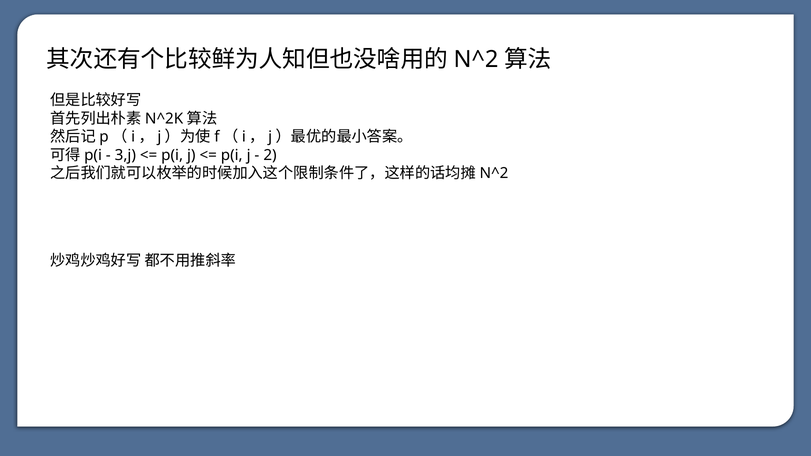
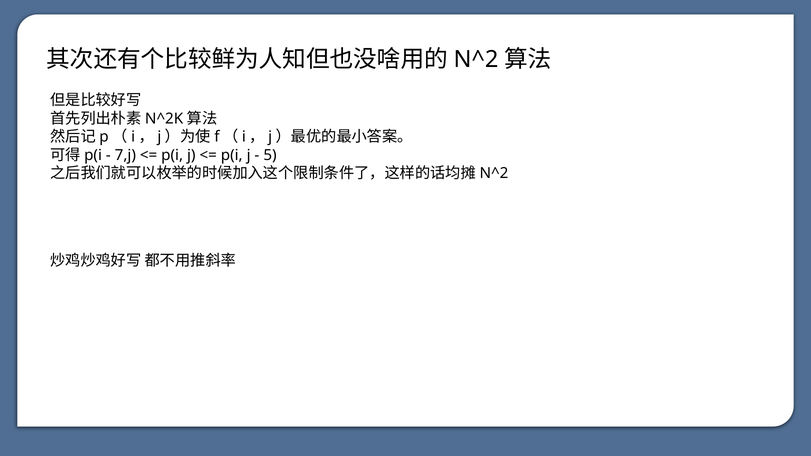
3,j: 3,j -> 7,j (125, 155)
2: 2 -> 5 (270, 155)
